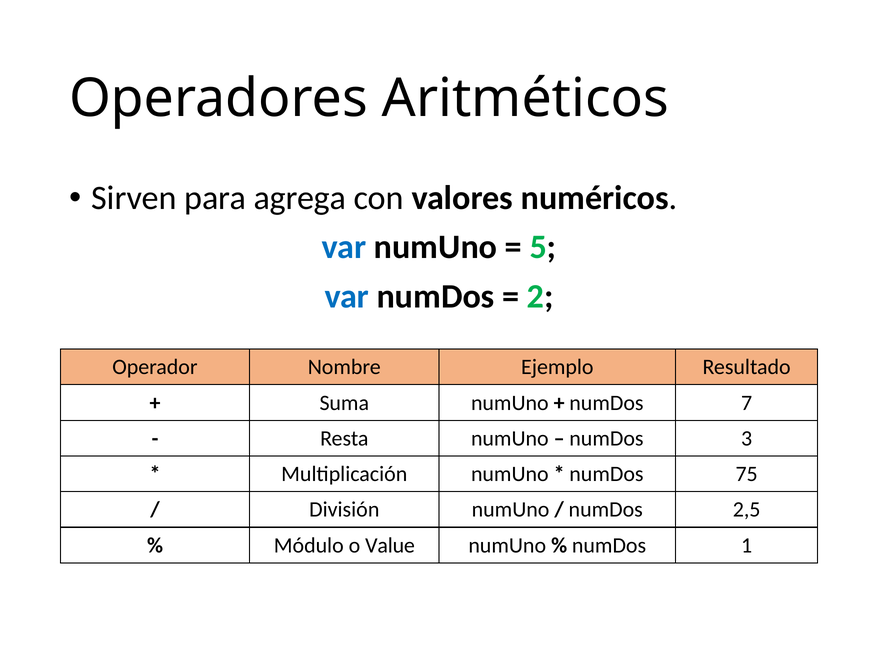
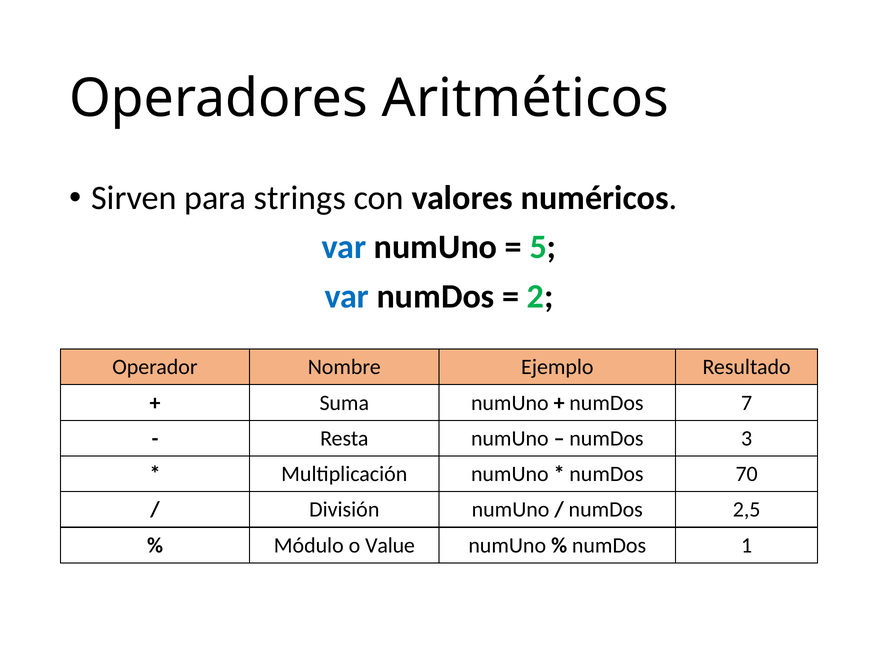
agrega: agrega -> strings (300, 198)
75: 75 -> 70 (747, 474)
